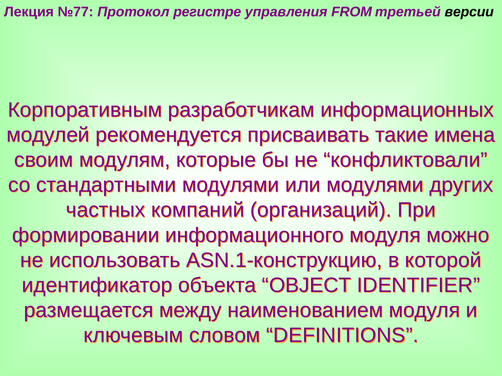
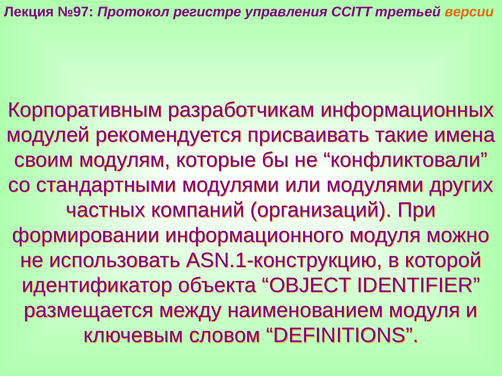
№77: №77 -> №97 (76, 12)
FROM: FROM -> CCITT (352, 12)
версии colour: black -> orange (469, 12)
